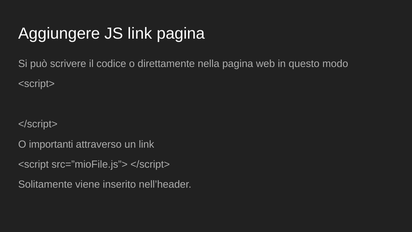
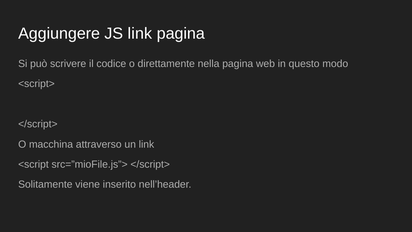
importanti: importanti -> macchina (51, 144)
